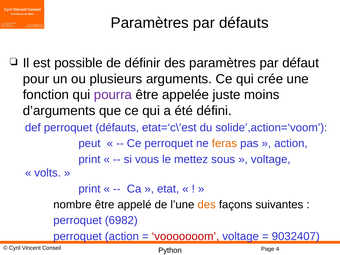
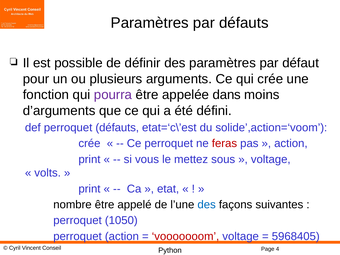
juste: juste -> dans (227, 95)
peut: peut -> crée (89, 143)
feras colour: orange -> red (224, 143)
des colour: orange -> blue (207, 205)
6982: 6982 -> 1050 (121, 220)
9032407: 9032407 -> 5968405 (296, 236)
